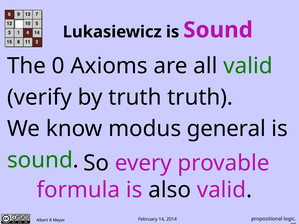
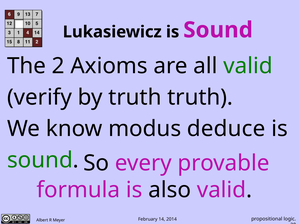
0: 0 -> 2 (58, 66)
general: general -> deduce (226, 129)
